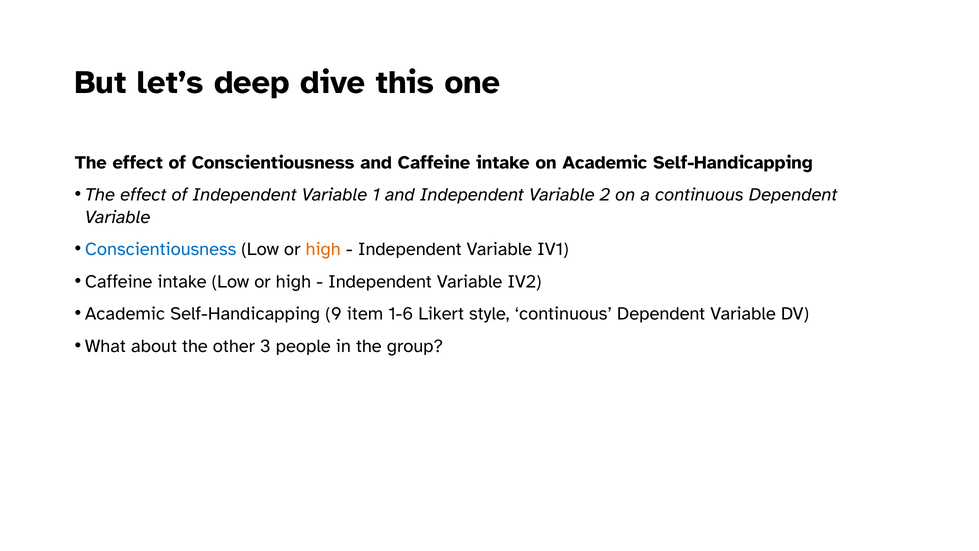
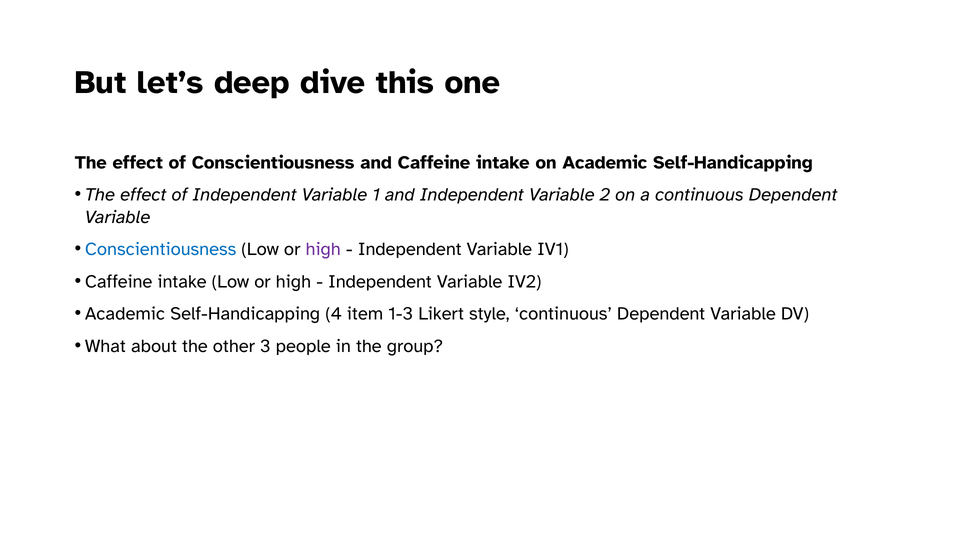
high colour: orange -> purple (323, 249)
9: 9 -> 4 (334, 314)
1-6: 1-6 -> 1-3 (401, 314)
